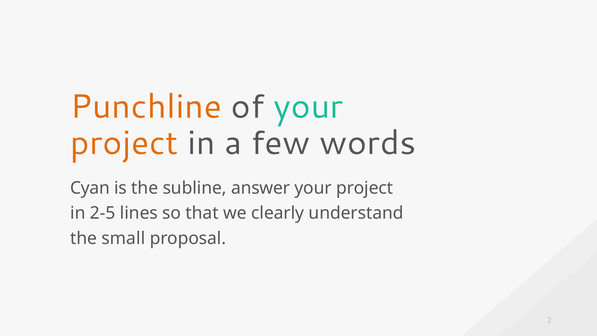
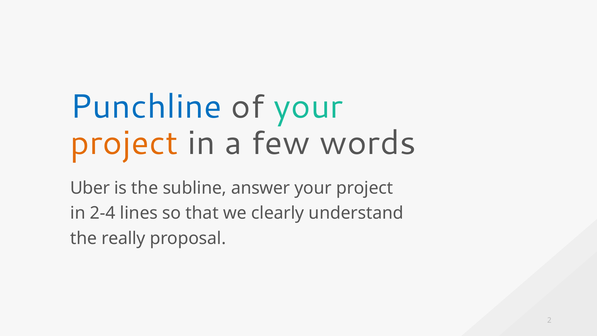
Punchline colour: orange -> blue (146, 107)
Cyan: Cyan -> Uber (90, 188)
2-5: 2-5 -> 2-4 (103, 213)
small: small -> really (123, 238)
